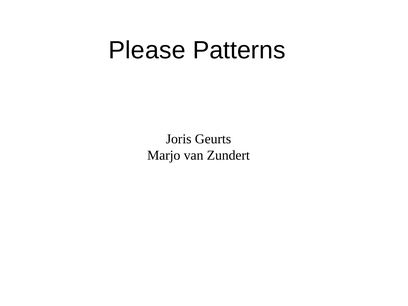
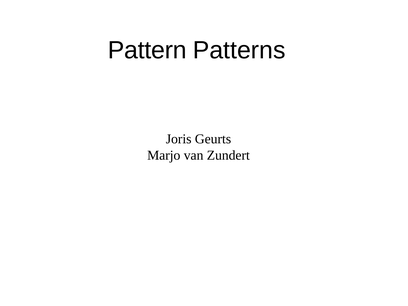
Please: Please -> Pattern (147, 50)
